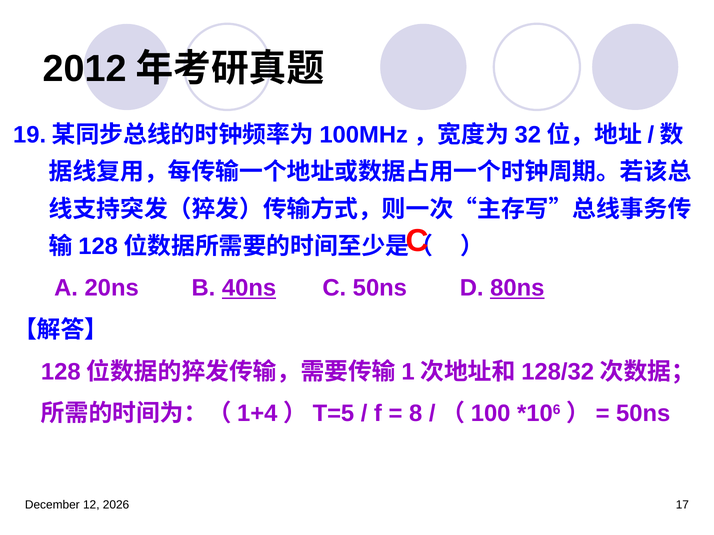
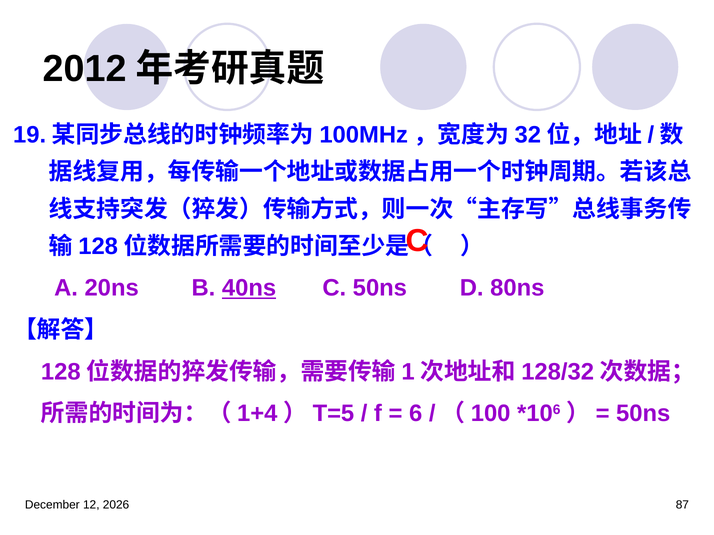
80ns underline: present -> none (517, 288)
8: 8 -> 6 (416, 414)
17: 17 -> 87 (682, 505)
